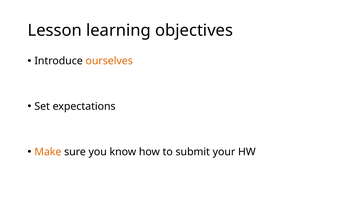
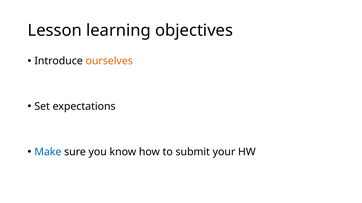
Make colour: orange -> blue (48, 152)
